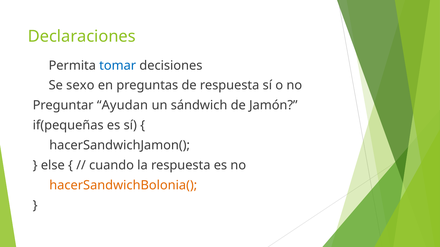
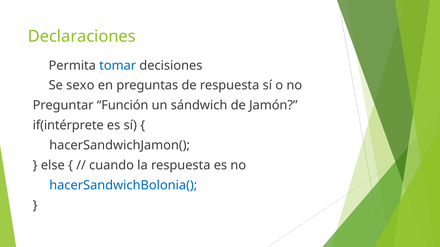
Ayudan: Ayudan -> Función (123, 106)
if(pequeñas: if(pequeñas -> if(intérprete (68, 126)
hacerSandwichBolonia( colour: orange -> blue (123, 186)
